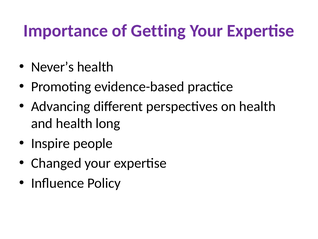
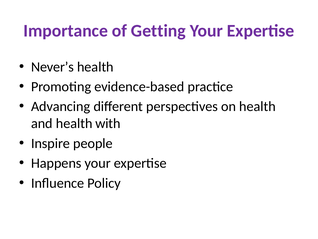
long: long -> with (108, 123)
Changed: Changed -> Happens (56, 163)
